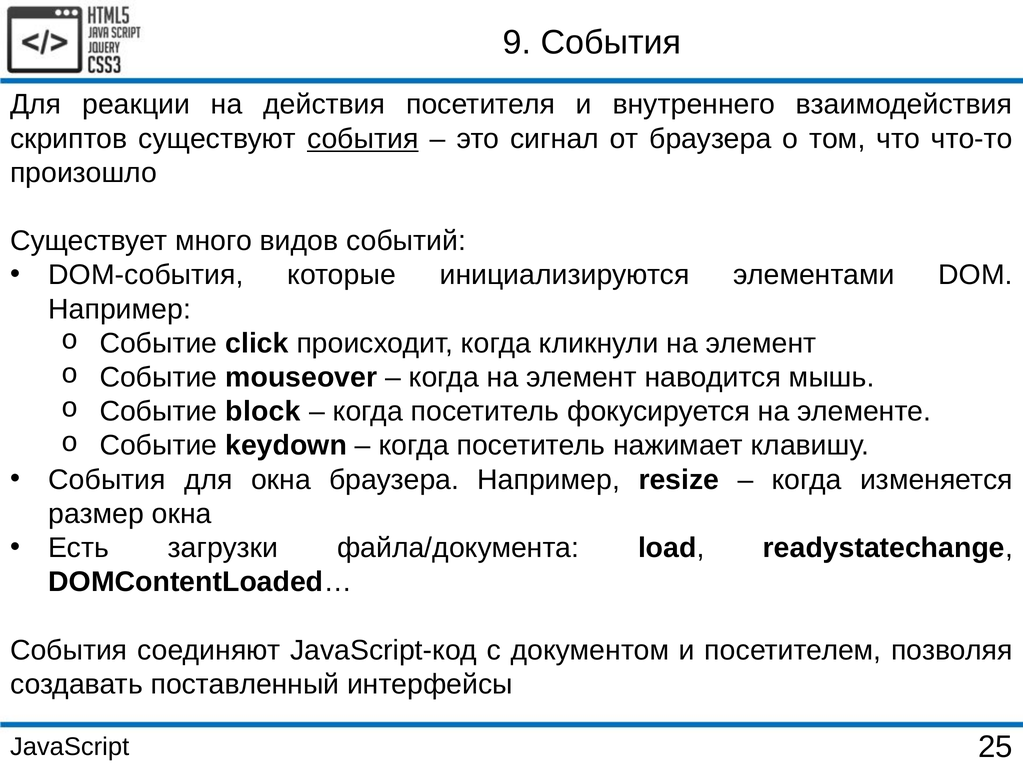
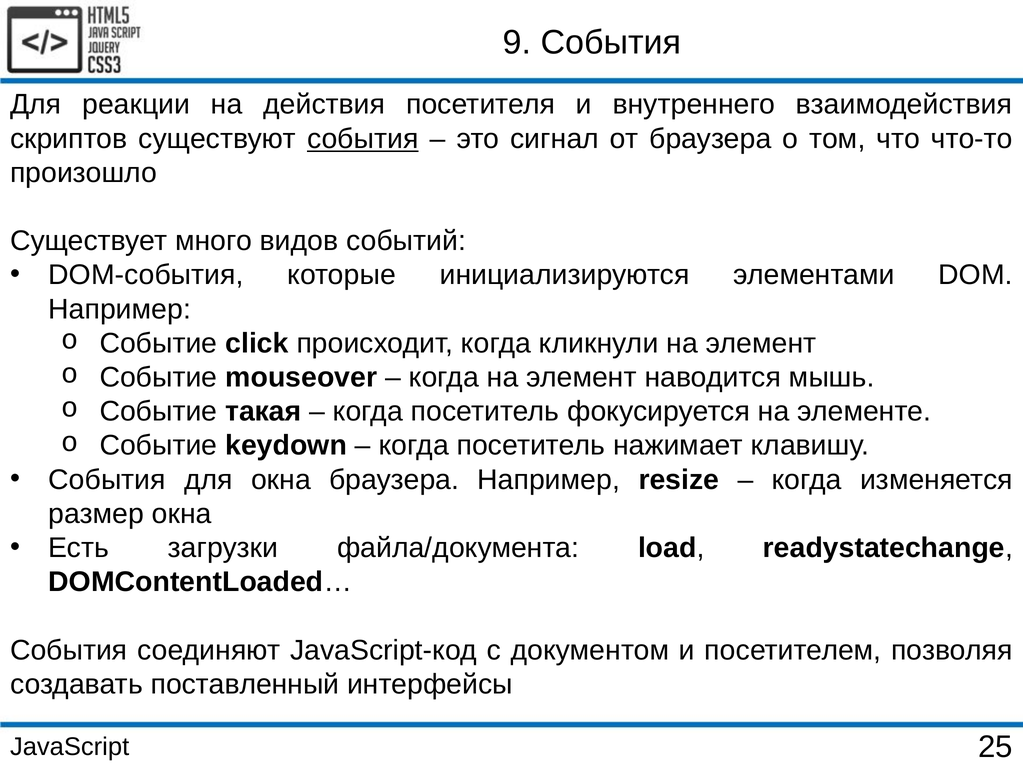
block: block -> такая (263, 412)
